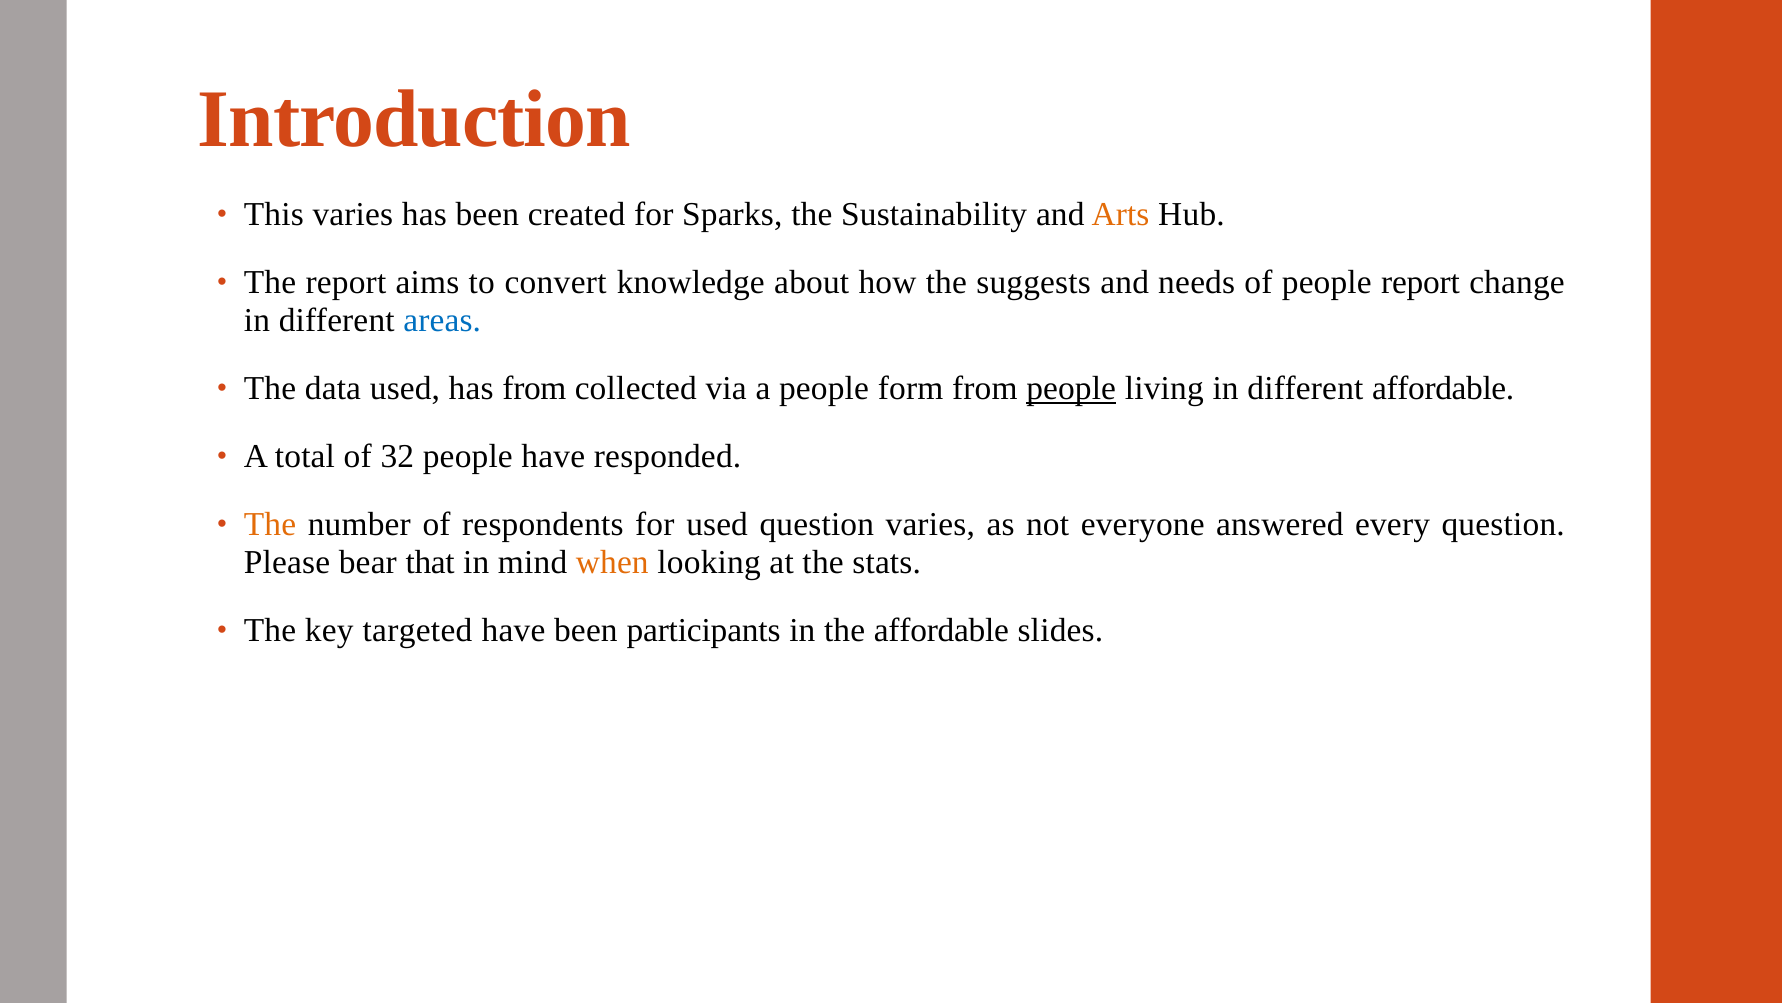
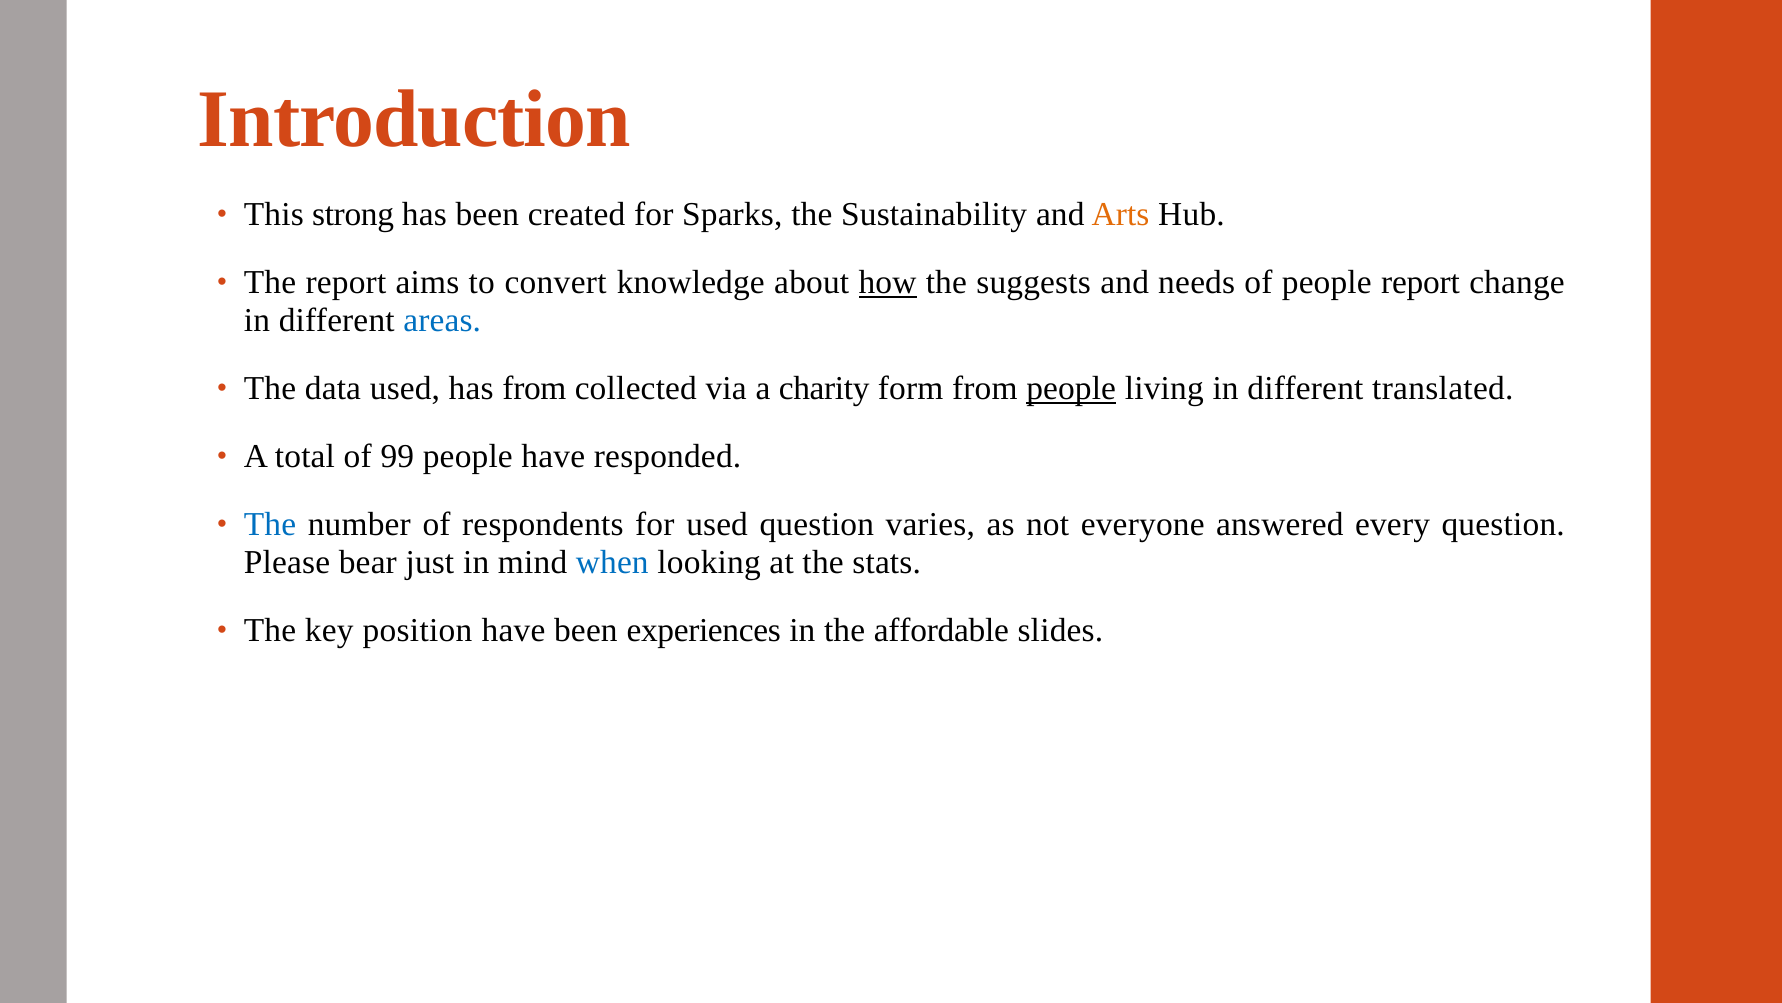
This varies: varies -> strong (353, 215)
how underline: none -> present (887, 283)
a people: people -> charity (824, 389)
different affordable: affordable -> translated (1443, 389)
32: 32 -> 99 (397, 456)
The colour: orange -> blue (270, 524)
that: that -> just (430, 562)
when colour: orange -> blue (612, 562)
targeted: targeted -> position (417, 630)
participants: participants -> experiences (704, 630)
